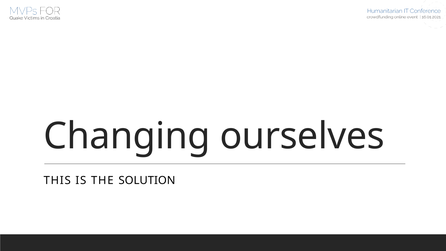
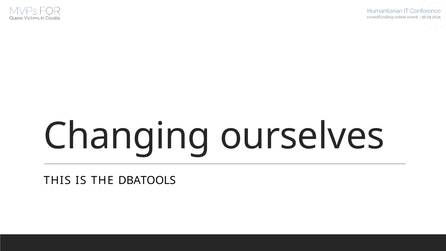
SOLUTION: SOLUTION -> DBATOOLS (147, 180)
